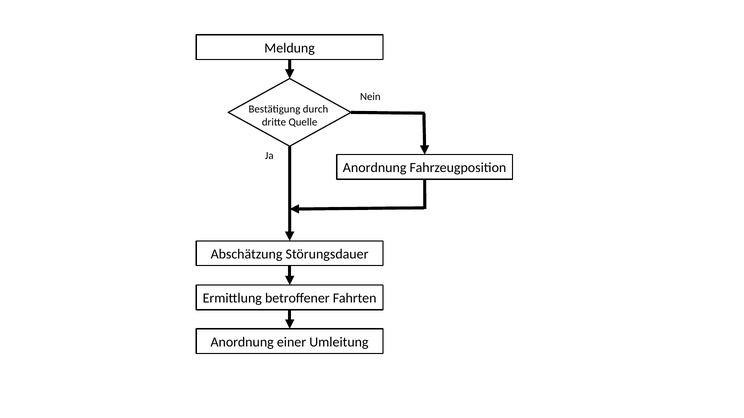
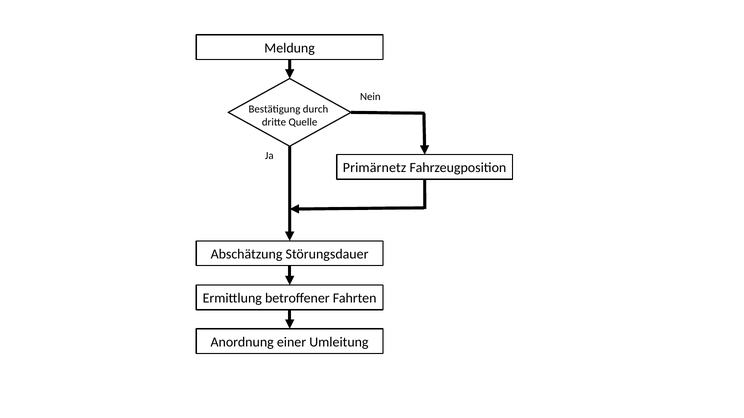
Anordnung: Anordnung -> Primärnetz (375, 168)
